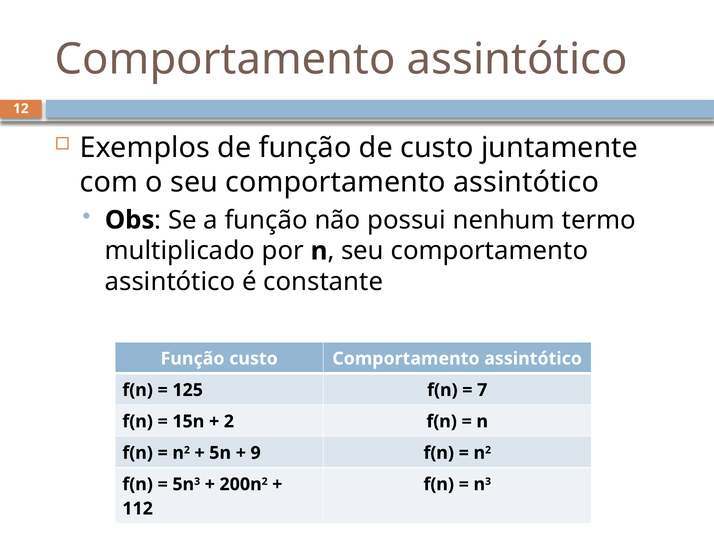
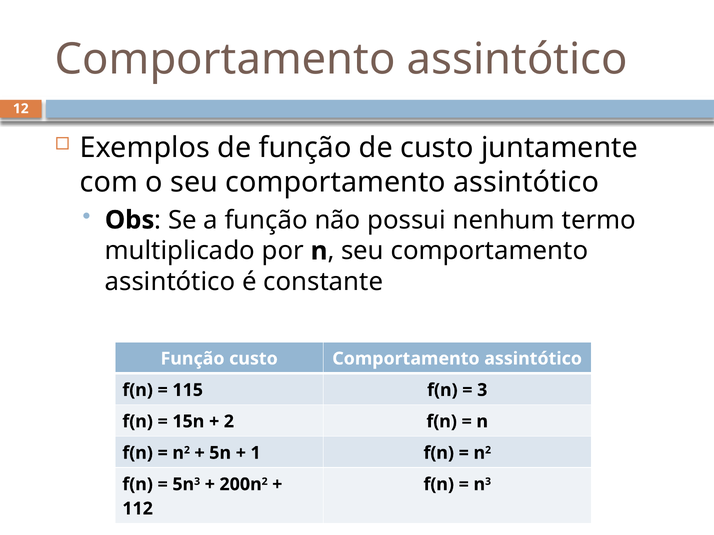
125: 125 -> 115 (188, 390)
7: 7 -> 3 (482, 390)
9: 9 -> 1 (256, 453)
